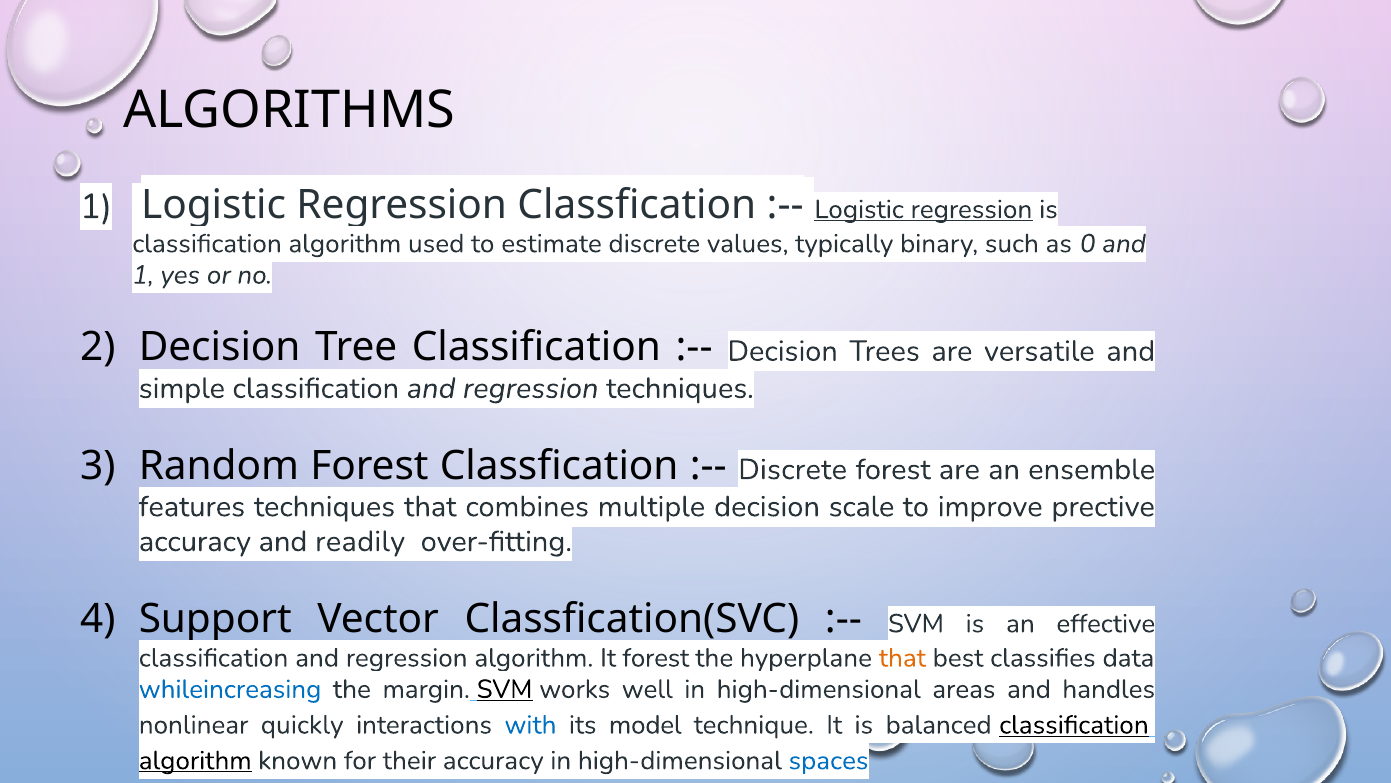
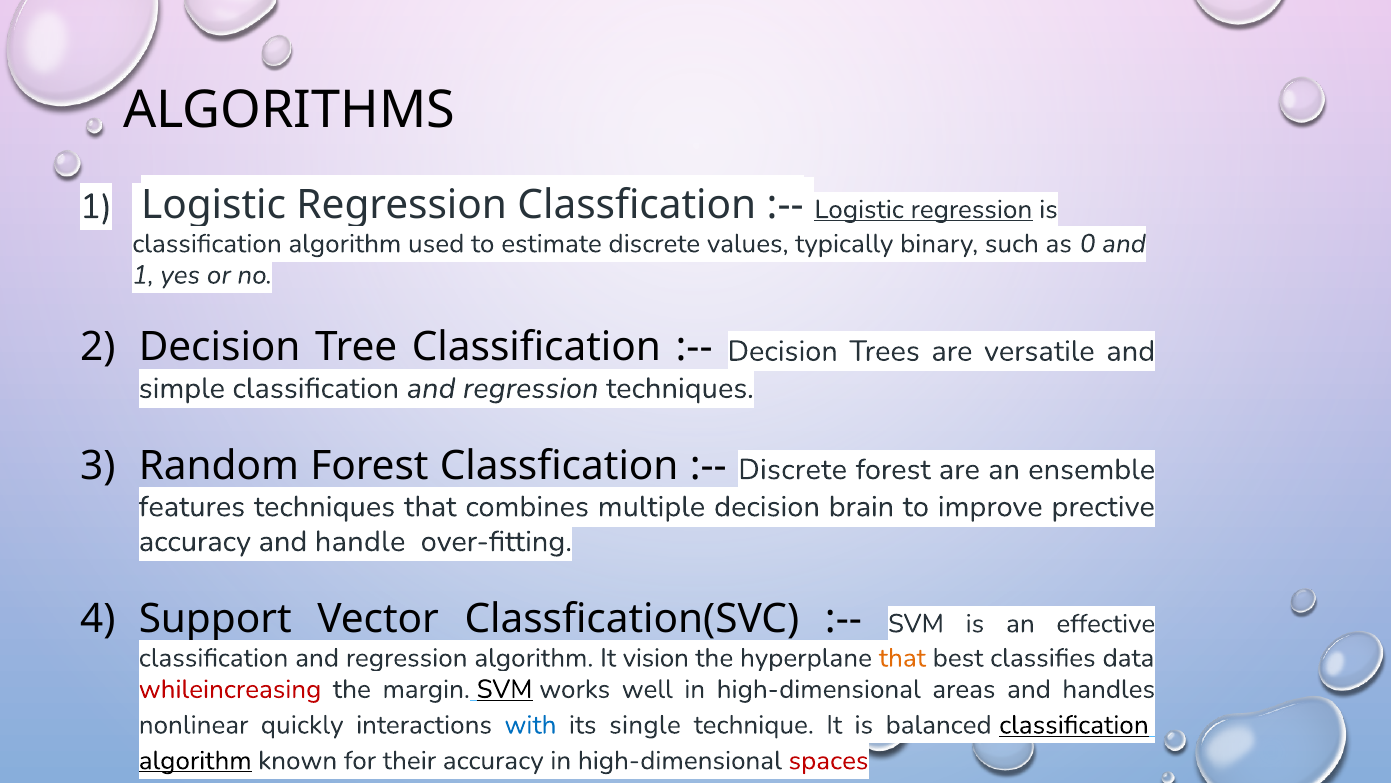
scale: scale -> brain (861, 506)
readily: readily -> handle (360, 541)
It forest: forest -> vision (656, 657)
whileincreasing colour: blue -> red (230, 689)
model: model -> single (645, 724)
spaces colour: blue -> red (829, 760)
